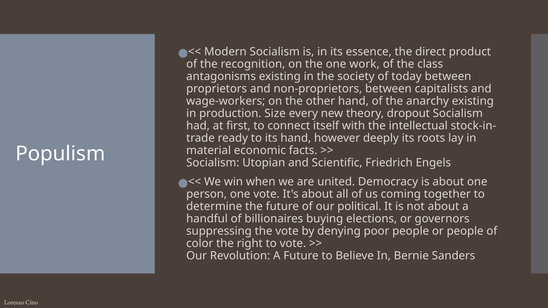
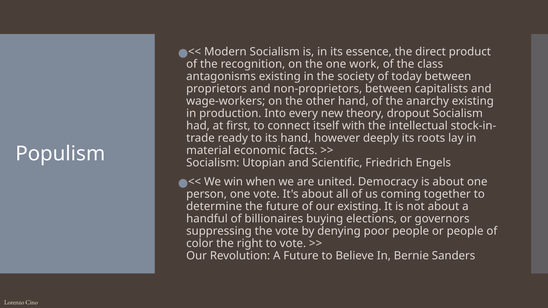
Size: Size -> Into (275, 113)
our political: political -> existing (359, 207)
